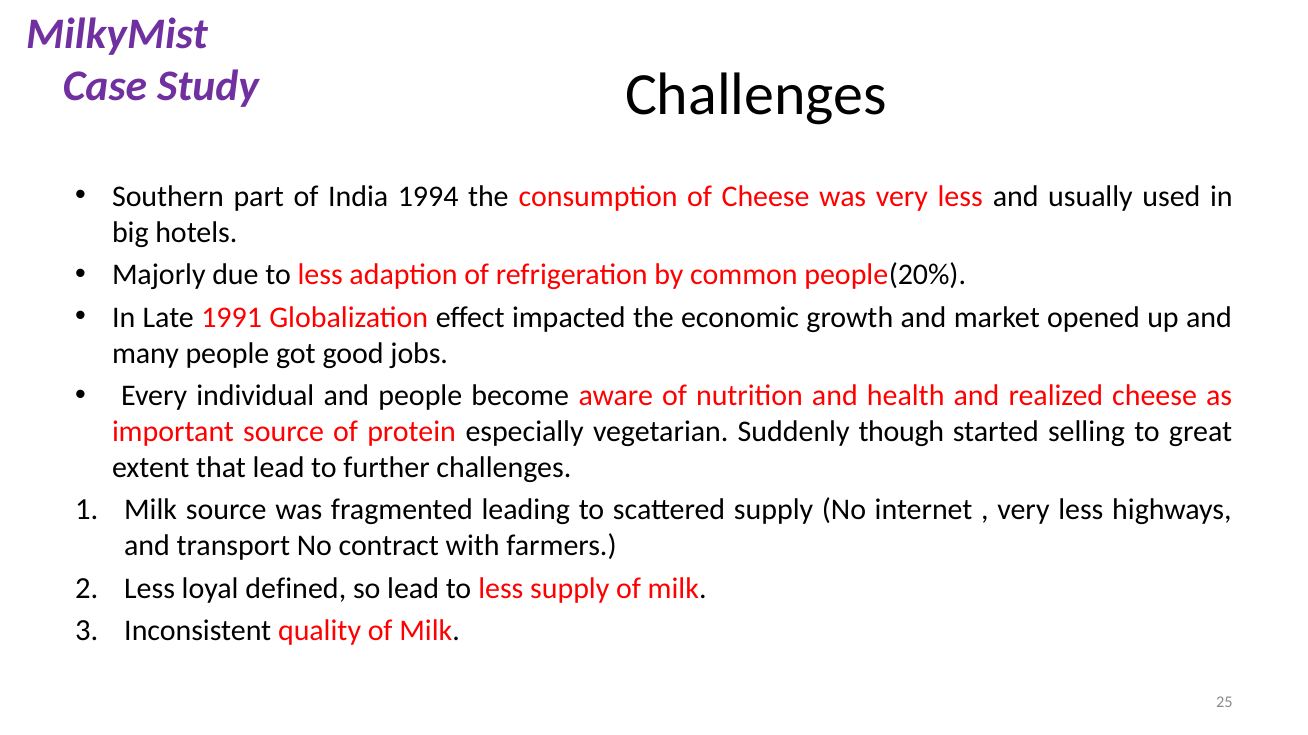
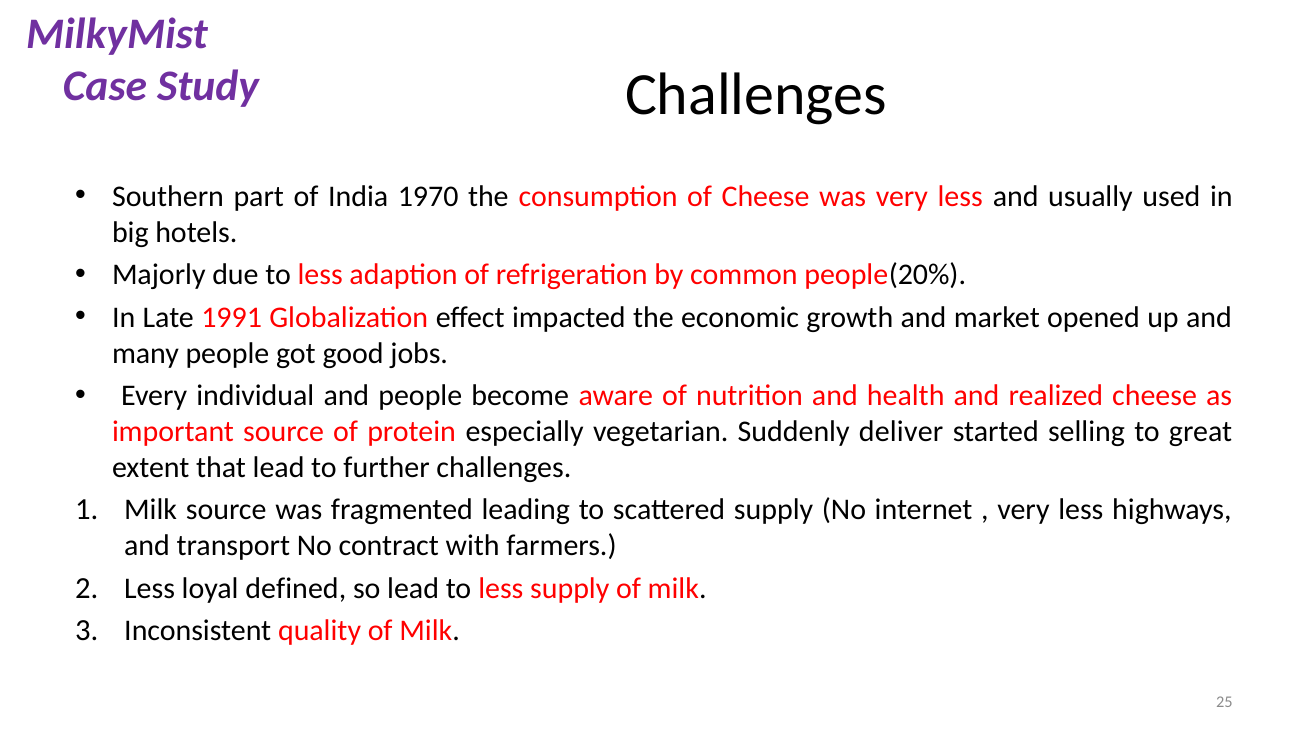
1994: 1994 -> 1970 (428, 197)
though: though -> deliver (901, 432)
